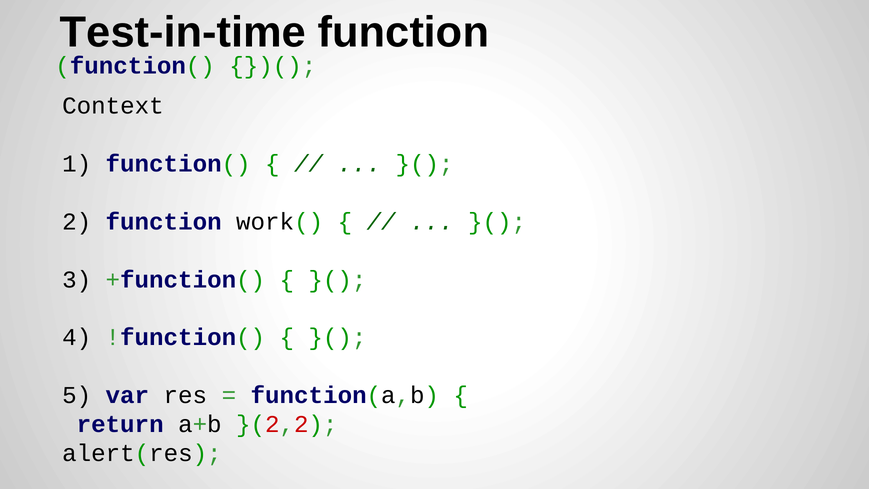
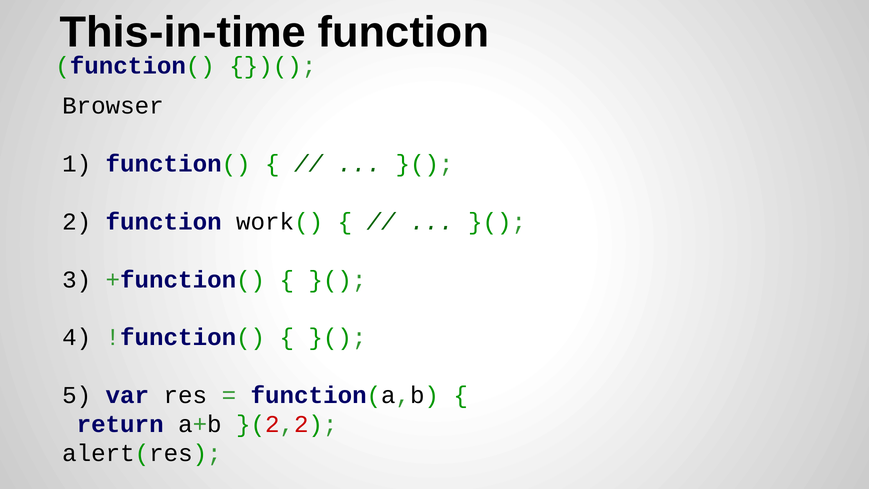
Test-in-time: Test-in-time -> This-in-time (183, 33)
Context: Context -> Browser (113, 106)
